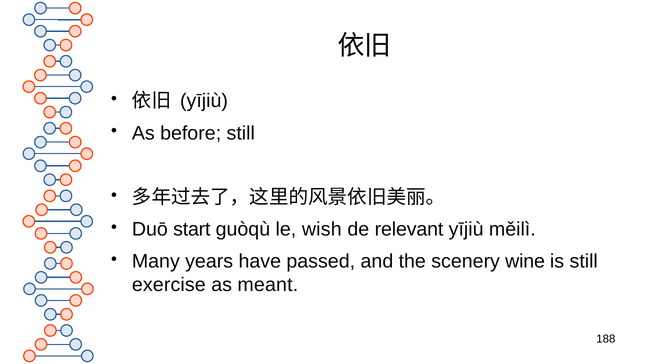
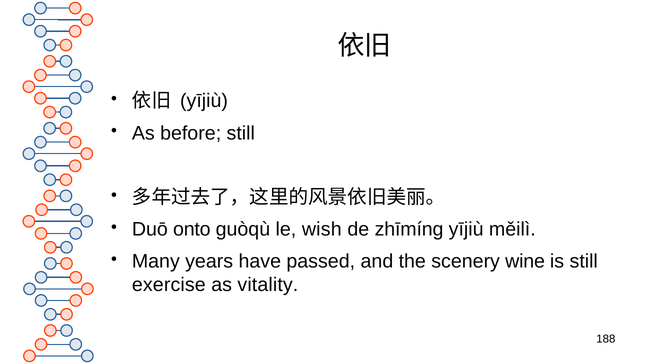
start: start -> onto (192, 230)
relevant: relevant -> zhīmíng (409, 230)
meant: meant -> vitality (268, 285)
